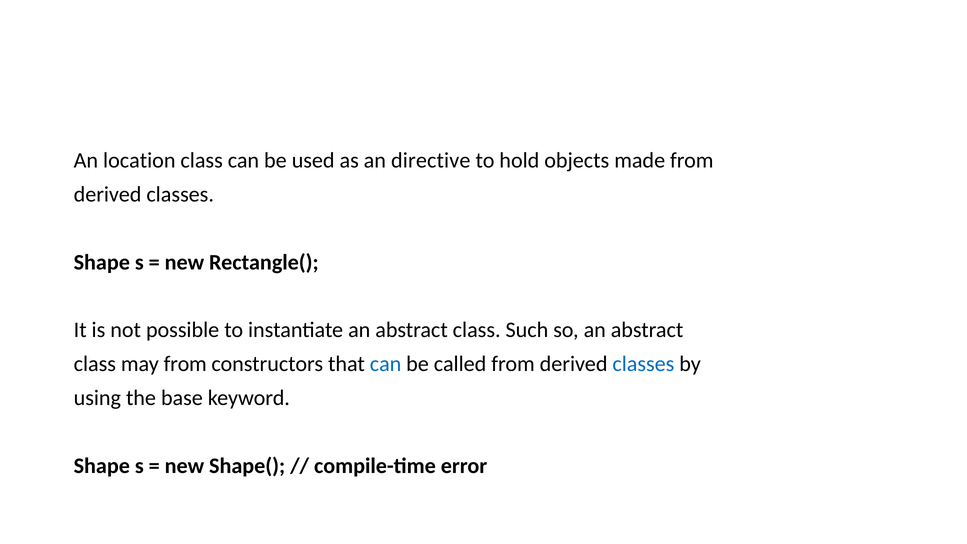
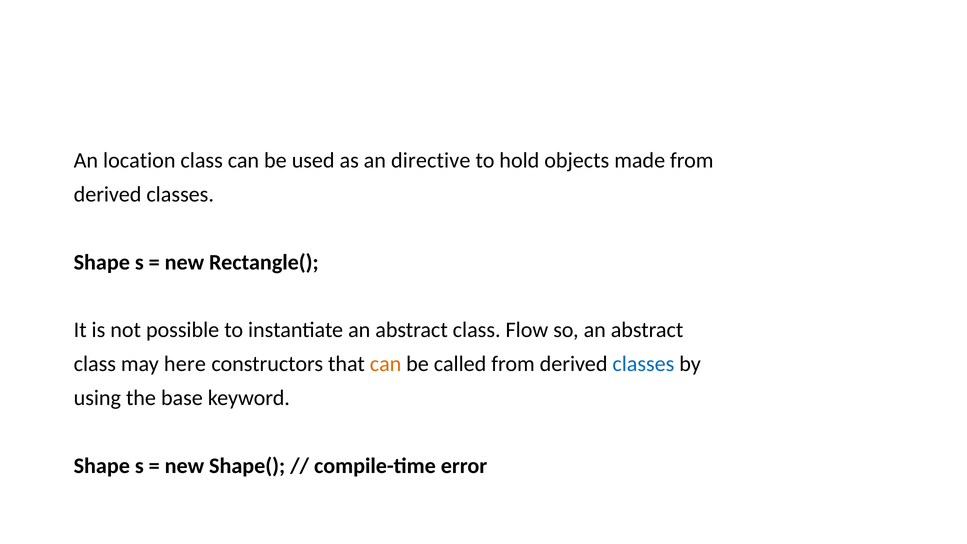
Such: Such -> Flow (527, 330)
may from: from -> here (185, 364)
can colour: blue -> orange (386, 364)
